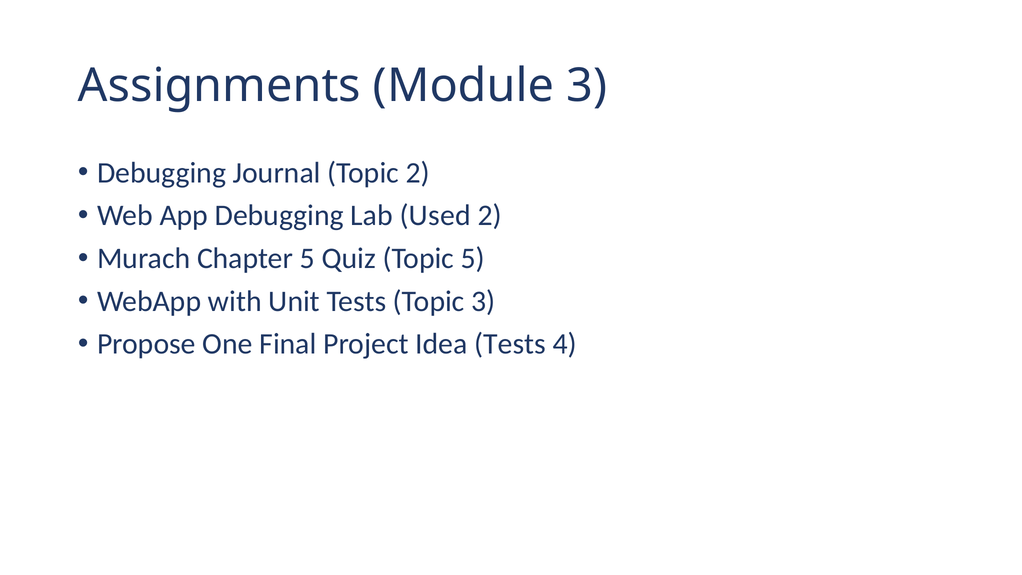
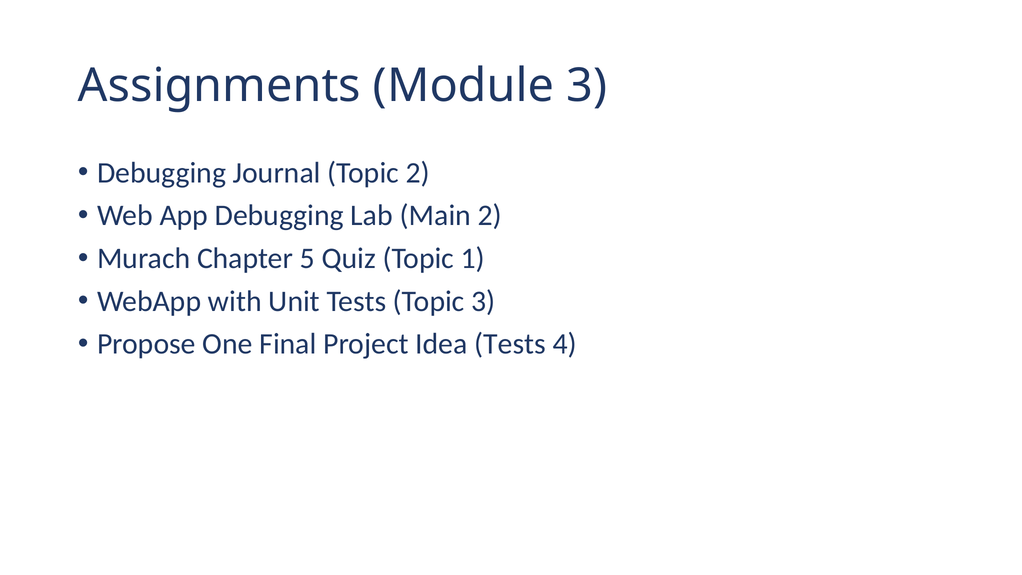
Used: Used -> Main (435, 216)
Topic 5: 5 -> 1 (473, 258)
